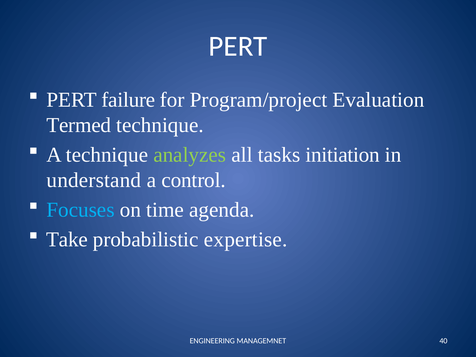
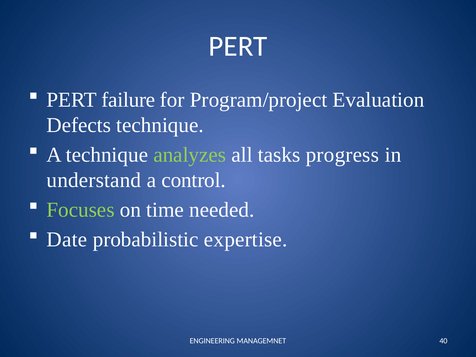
Termed: Termed -> Defects (79, 125)
initiation: initiation -> progress (342, 155)
Focuses colour: light blue -> light green (80, 210)
agenda: agenda -> needed (222, 210)
Take: Take -> Date (67, 240)
